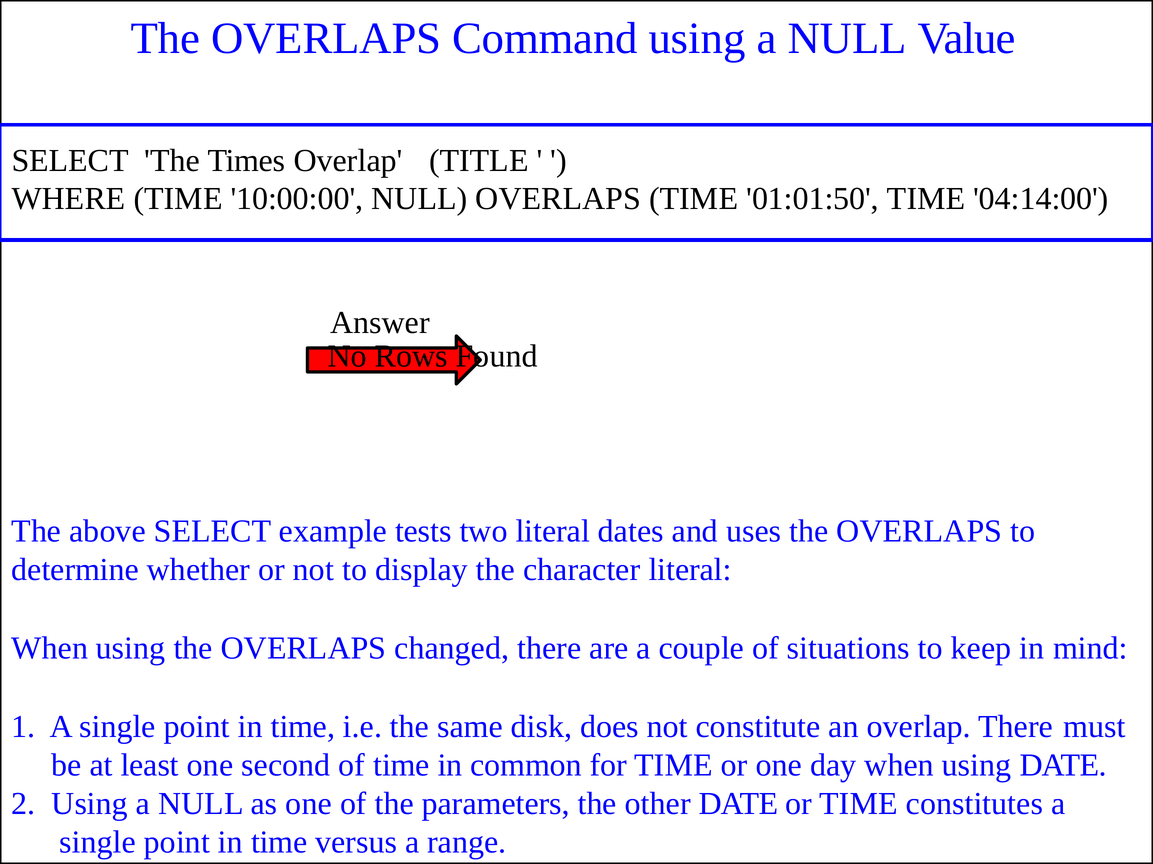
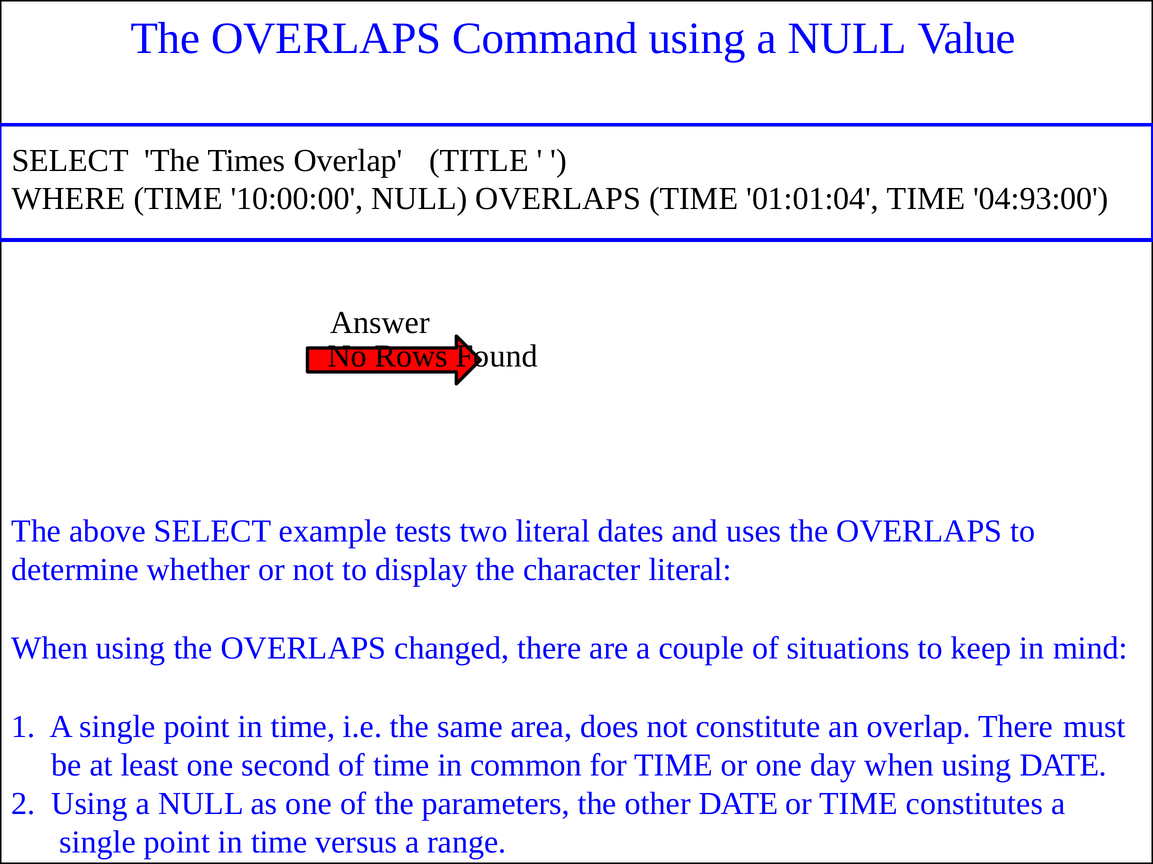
01:01:50: 01:01:50 -> 01:01:04 (813, 199)
04:14:00: 04:14:00 -> 04:93:00 (1041, 199)
disk: disk -> area (541, 727)
